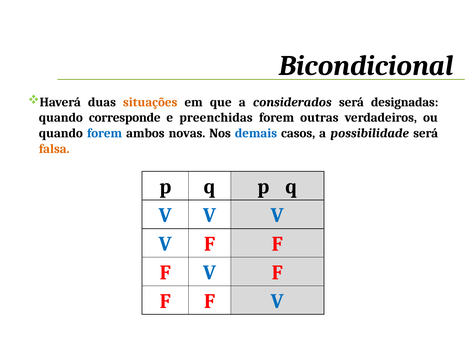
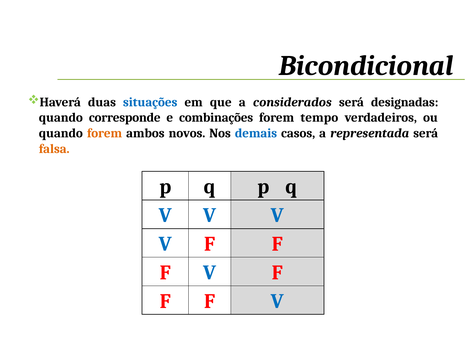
situações colour: orange -> blue (150, 102)
preenchidas: preenchidas -> combinações (216, 118)
outras: outras -> tempo (319, 118)
forem colour: blue -> orange (105, 133)
novas: novas -> novos (187, 133)
possibilidade: possibilidade -> representada (370, 133)
